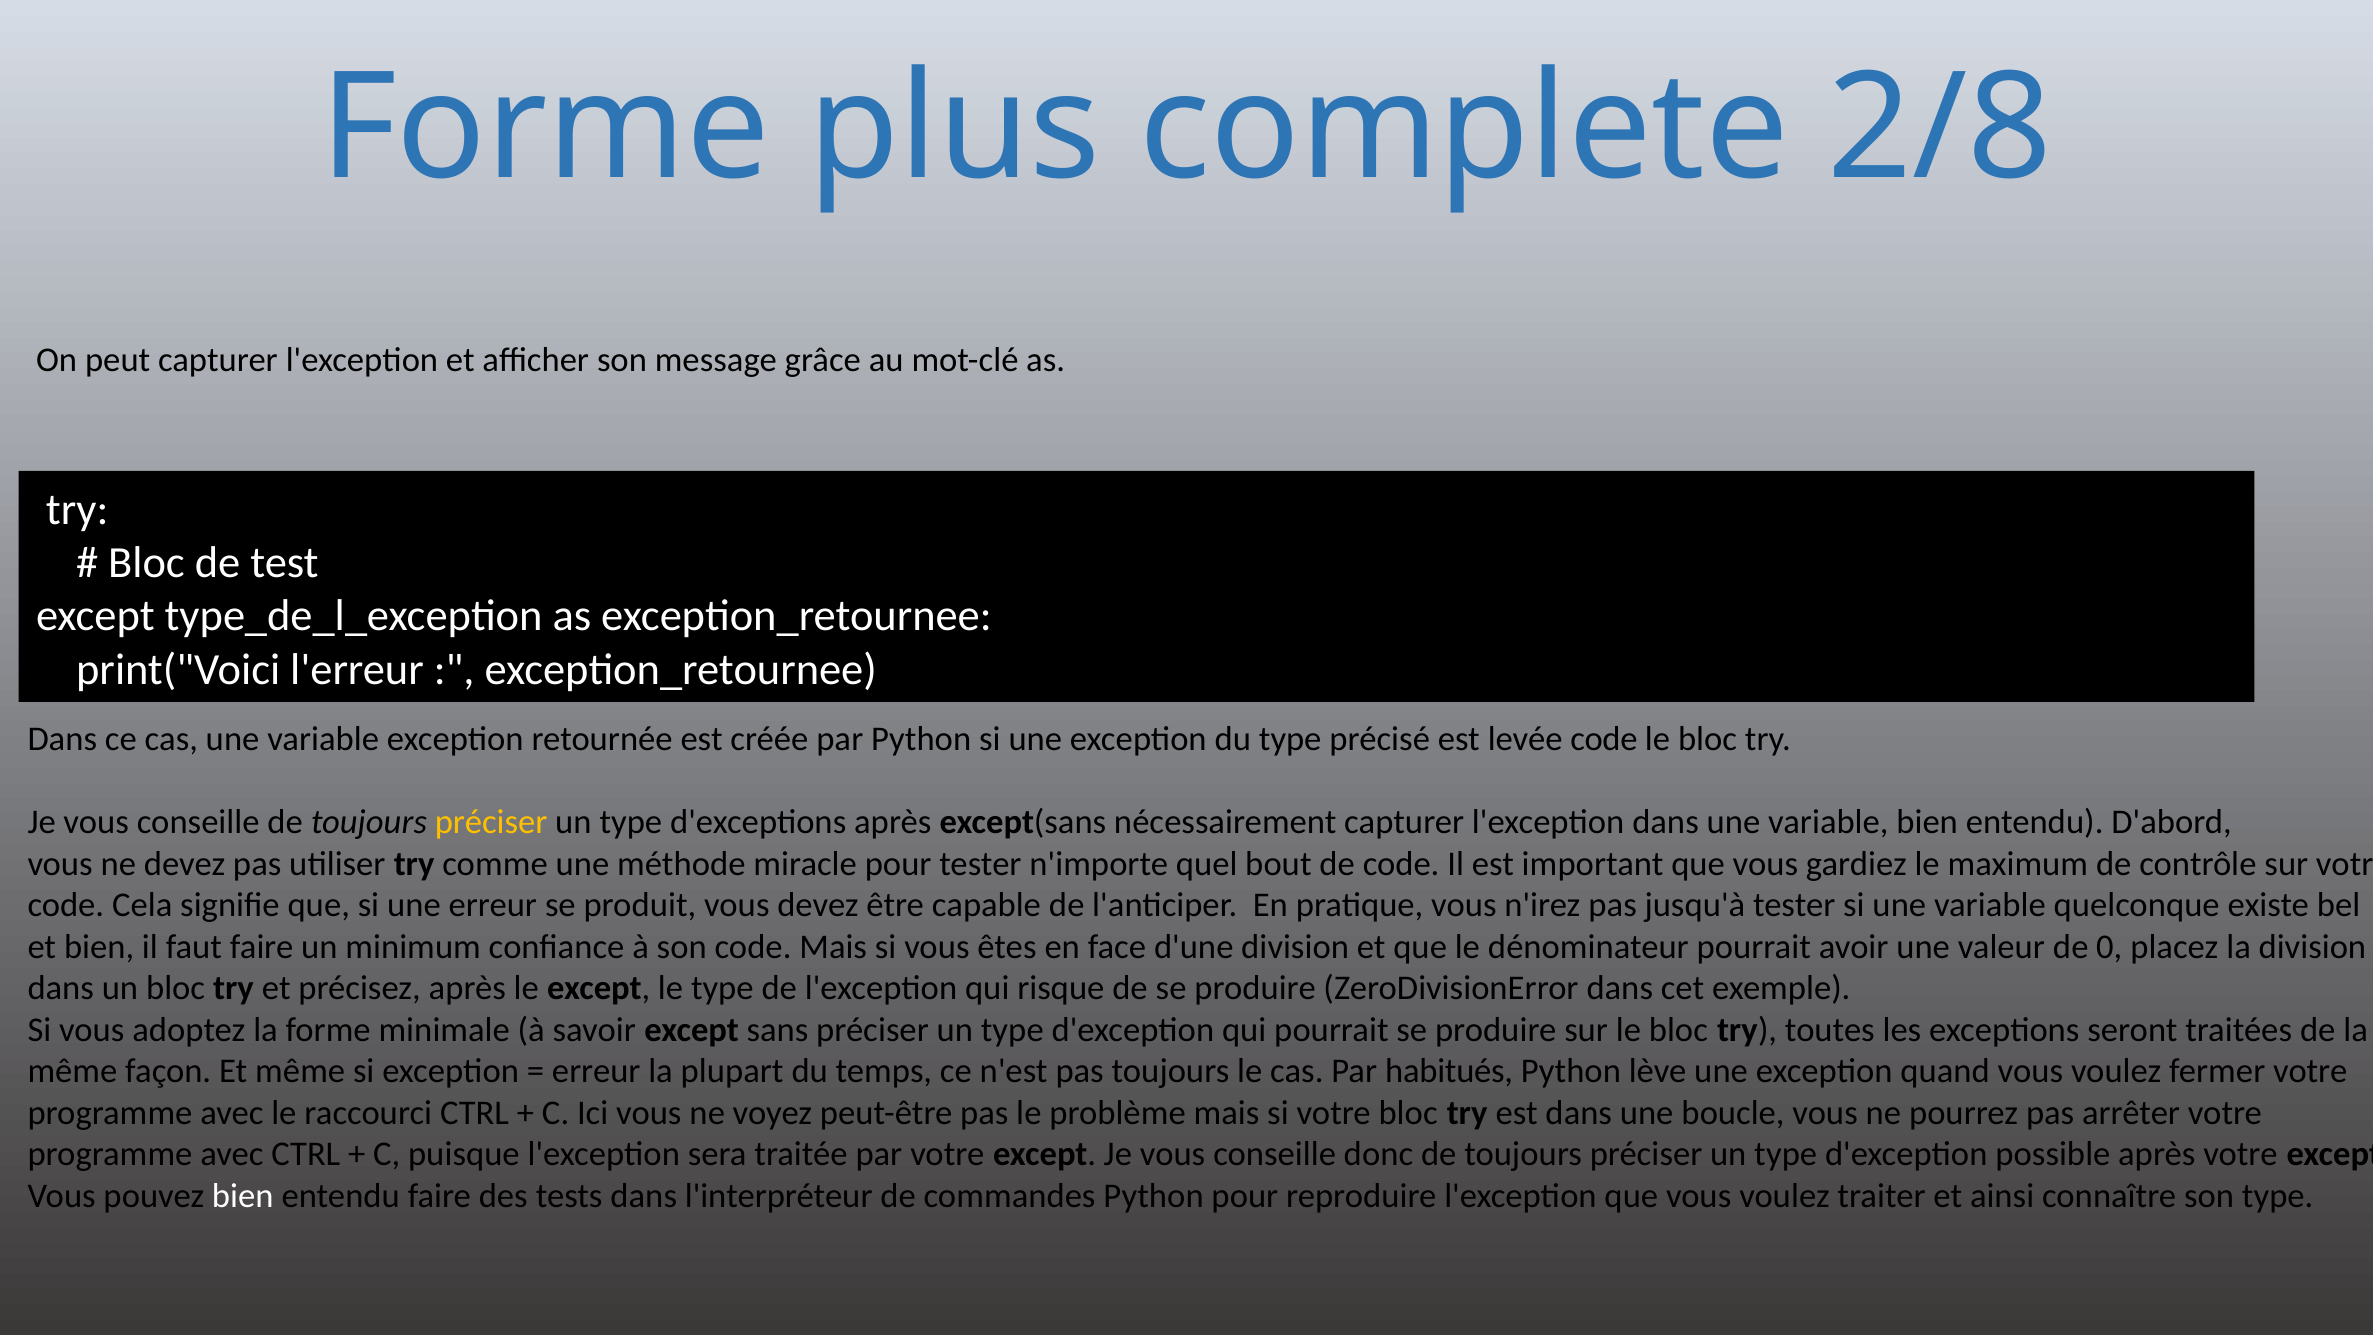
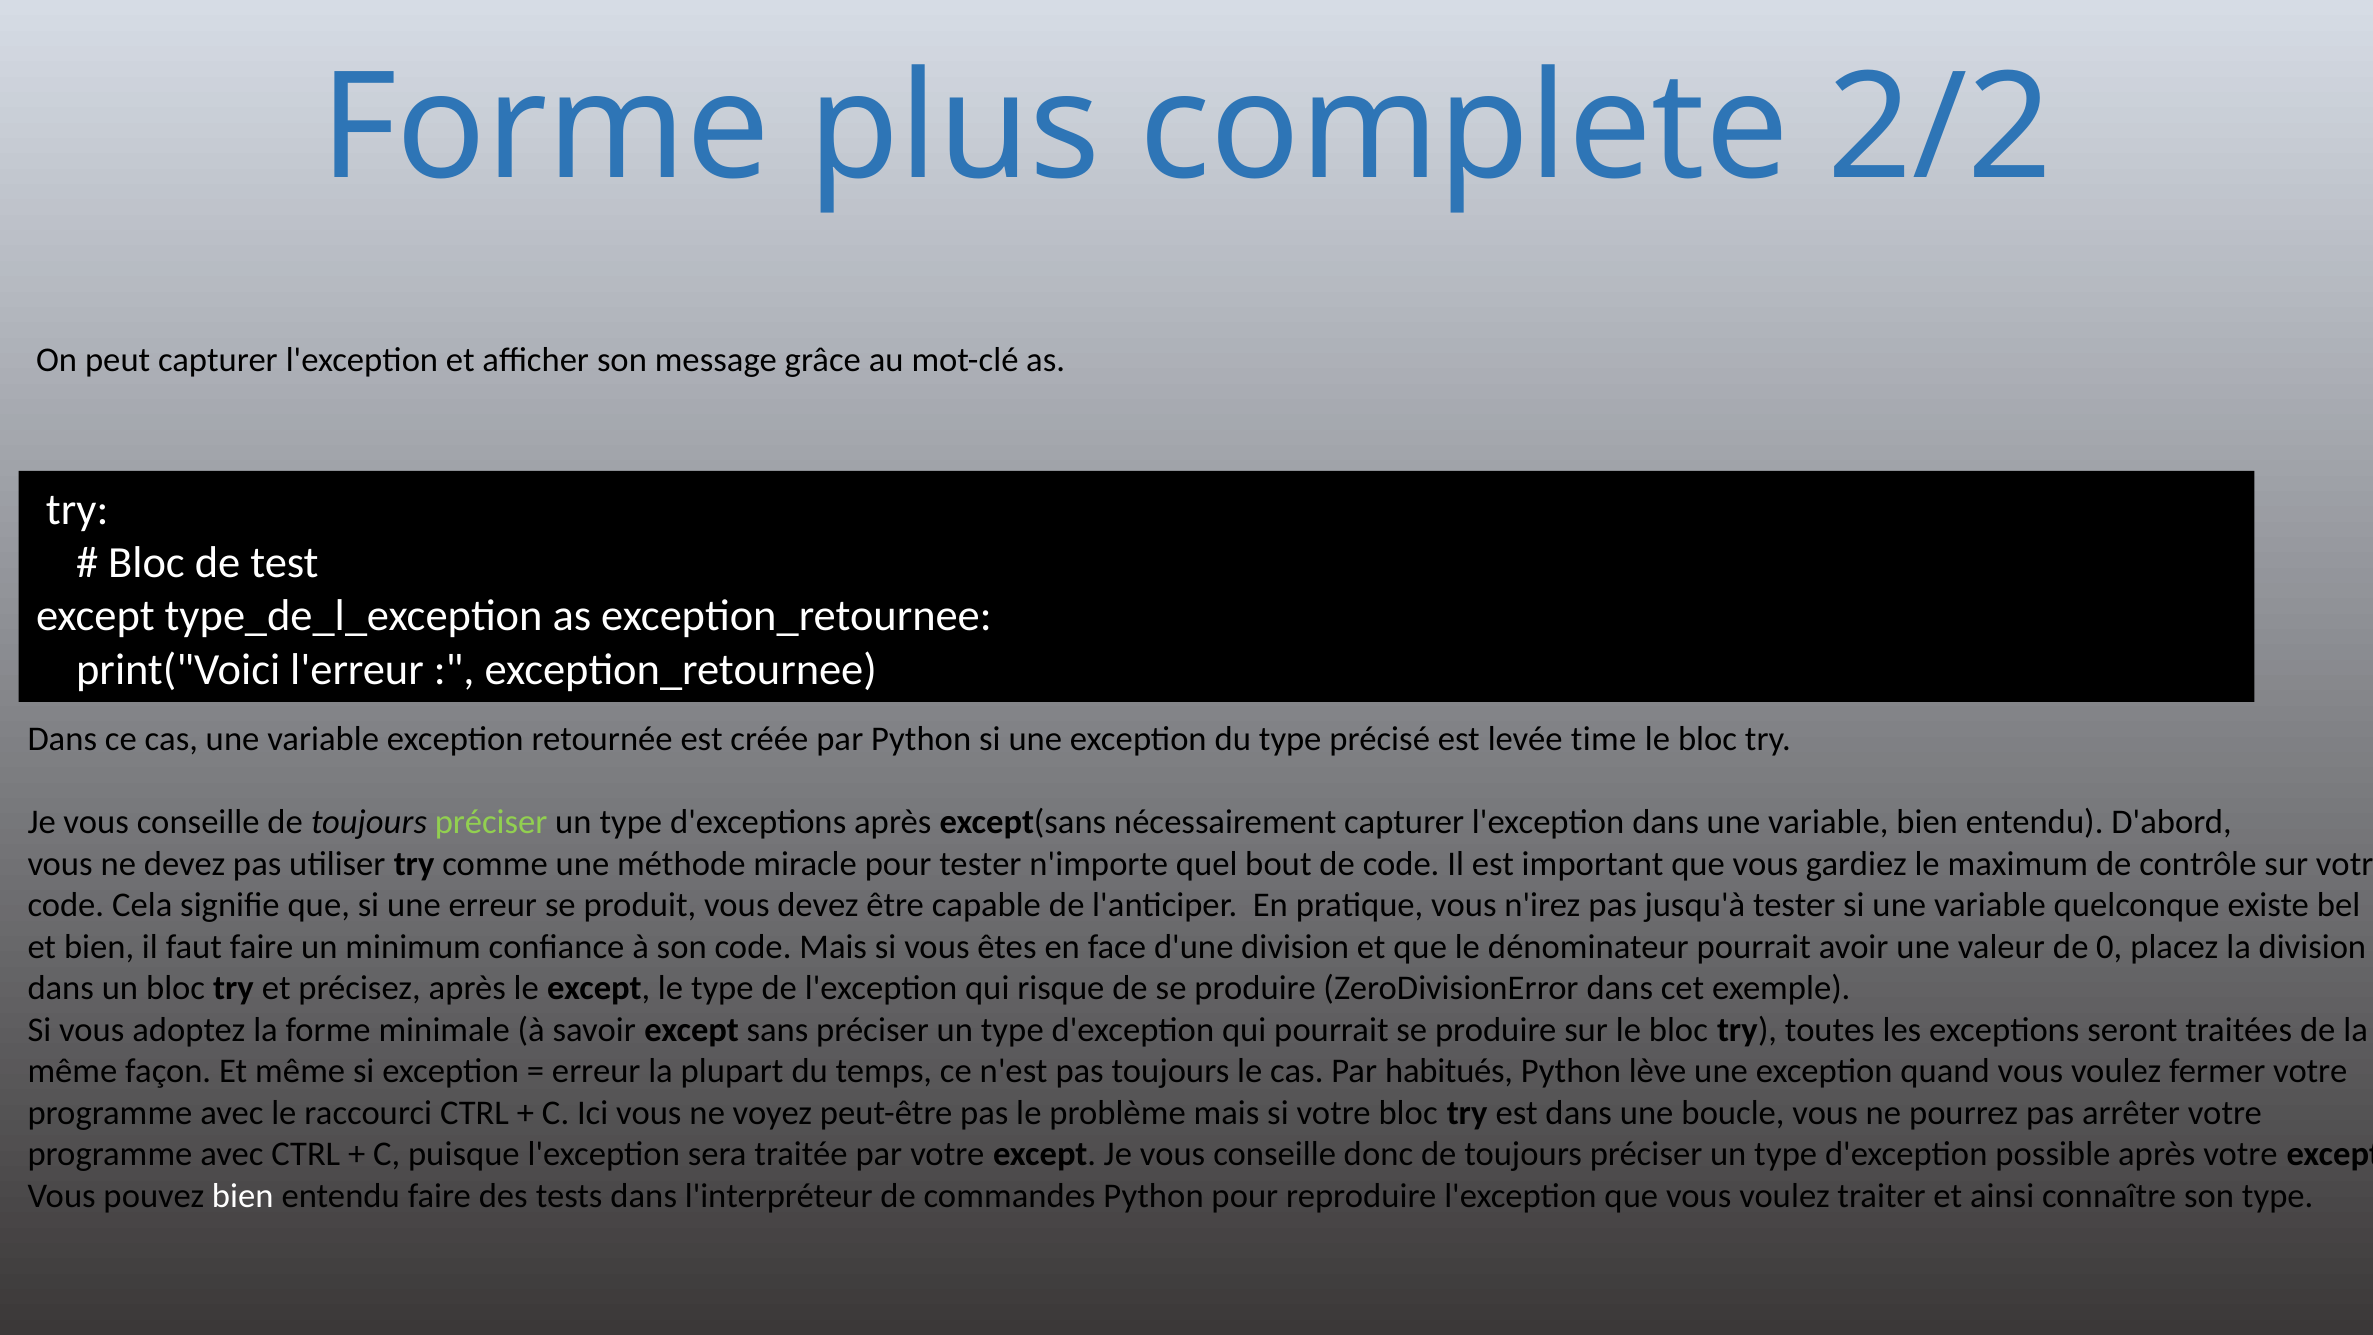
2/8: 2/8 -> 2/2 (1940, 128)
levée code: code -> time (1604, 739)
préciser colour: yellow -> light green (491, 822)
